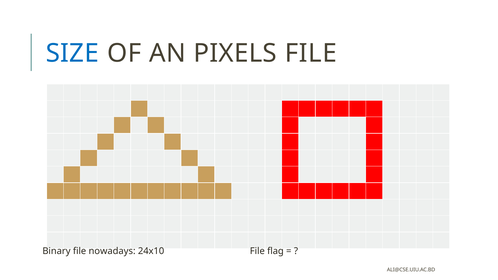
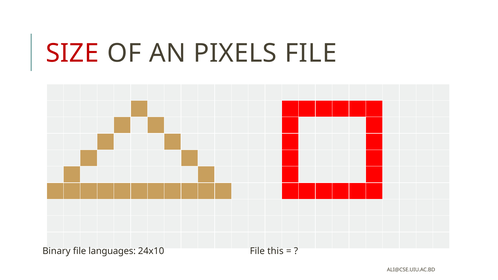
SIZE colour: blue -> red (72, 53)
nowadays: nowadays -> languages (112, 251)
flag: flag -> this (275, 251)
